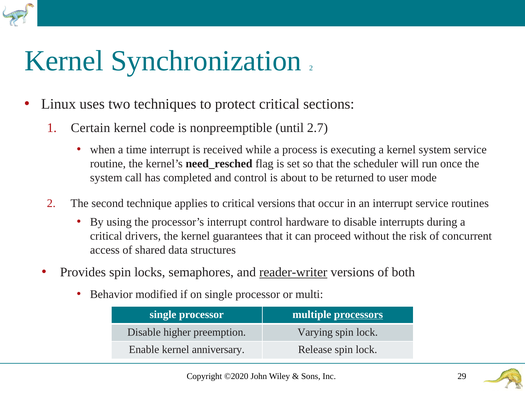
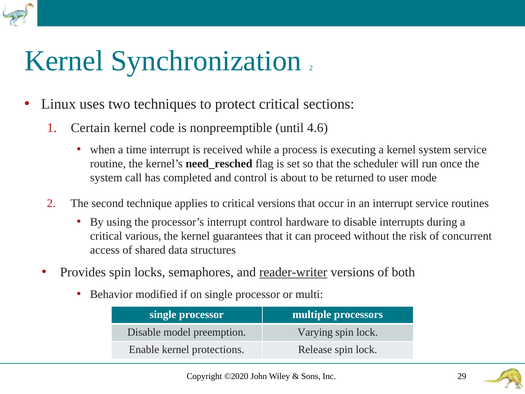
2.7: 2.7 -> 4.6 (317, 128)
drivers: drivers -> various (143, 236)
processors underline: present -> none (358, 314)
higher: higher -> model (177, 332)
anniversary: anniversary -> protections (218, 349)
